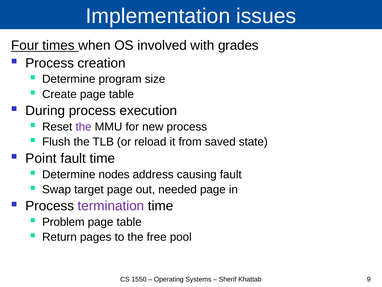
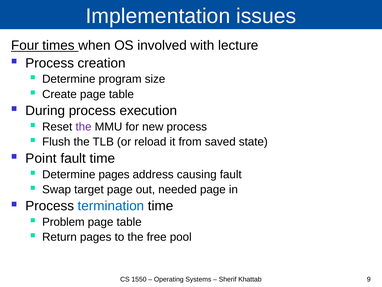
grades: grades -> lecture (238, 45)
Determine nodes: nodes -> pages (114, 174)
termination colour: purple -> blue (111, 206)
